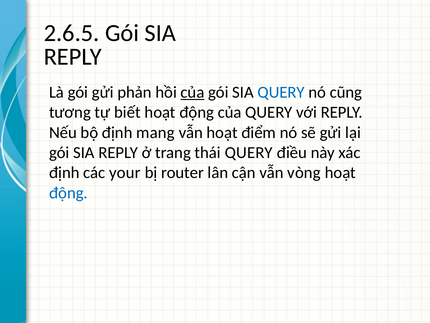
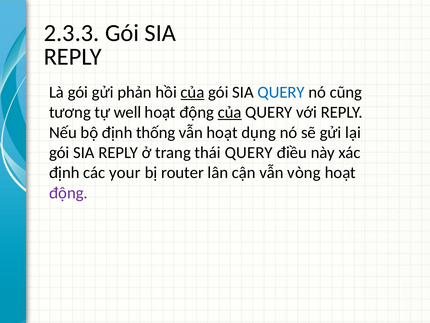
2.6.5: 2.6.5 -> 2.3.3 (72, 33)
biết: biết -> well (128, 112)
của underline: none -> present (230, 112)
mang: mang -> thống (156, 132)
điểm: điểm -> dụng (259, 132)
động colour: blue -> purple (68, 193)
